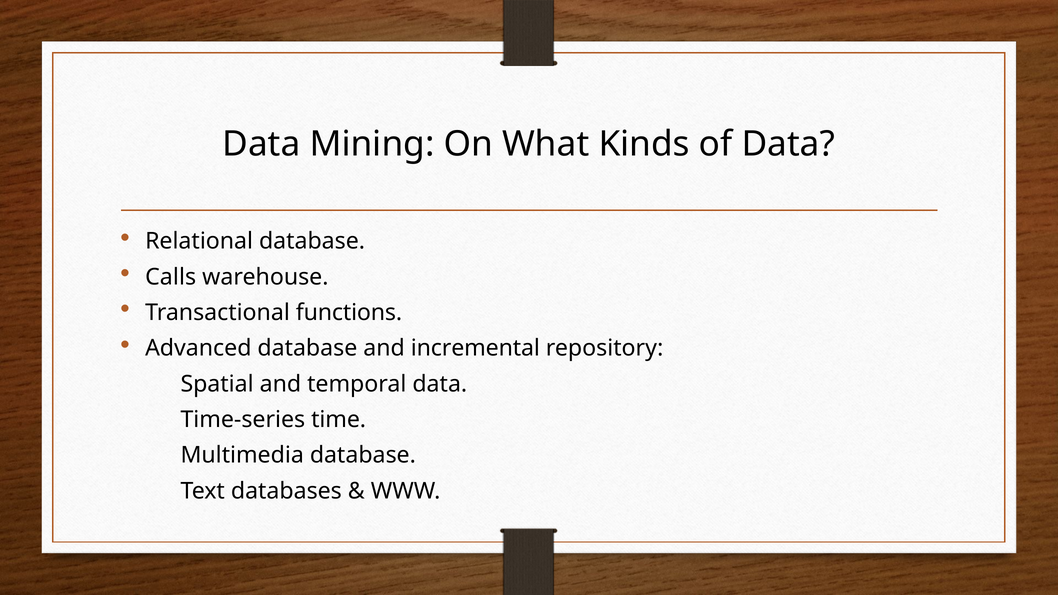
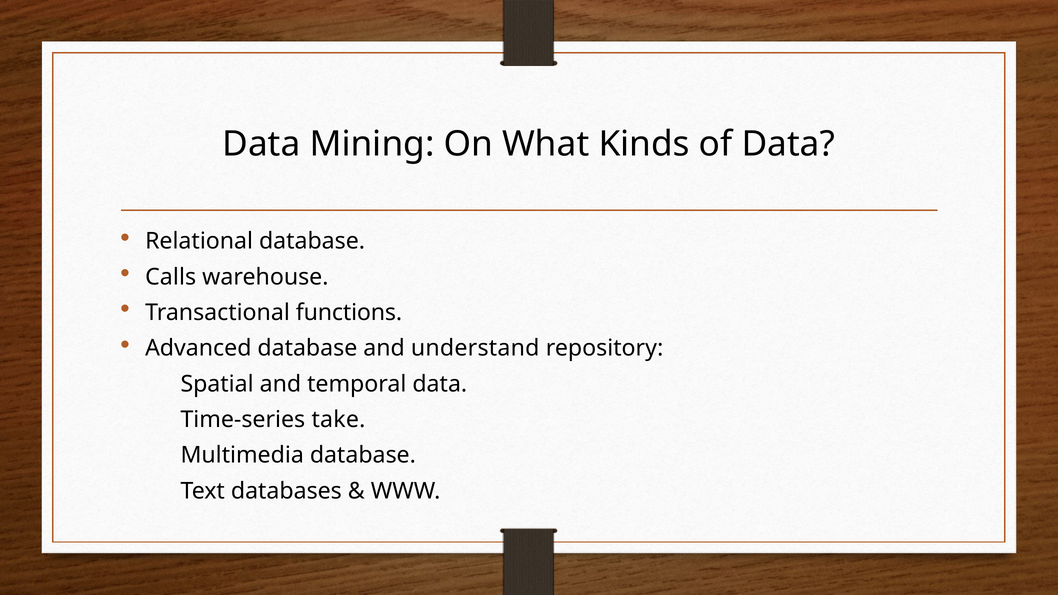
incremental: incremental -> understand (475, 348)
time: time -> take (338, 420)
